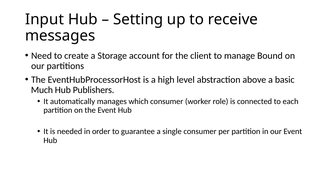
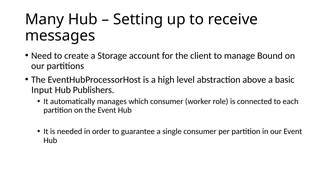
Input: Input -> Many (45, 19)
Much: Much -> Input (42, 90)
